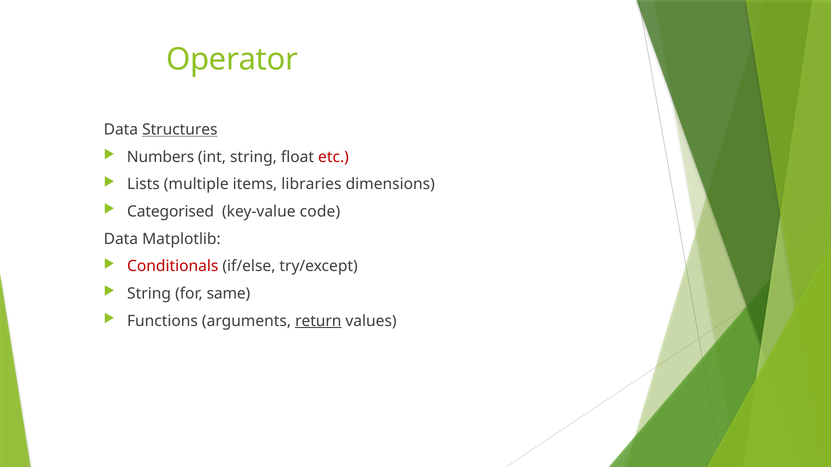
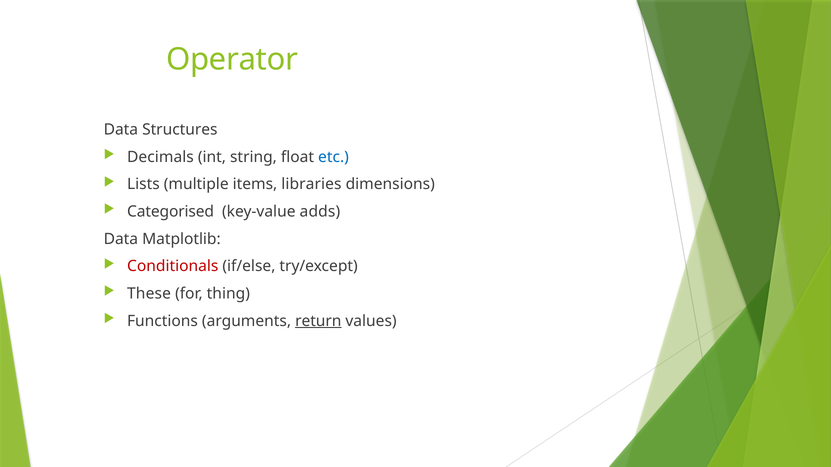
Structures underline: present -> none (180, 130)
Numbers: Numbers -> Decimals (160, 157)
etc colour: red -> blue (333, 157)
code: code -> adds (320, 212)
String: String -> These (149, 294)
same: same -> thing (228, 294)
